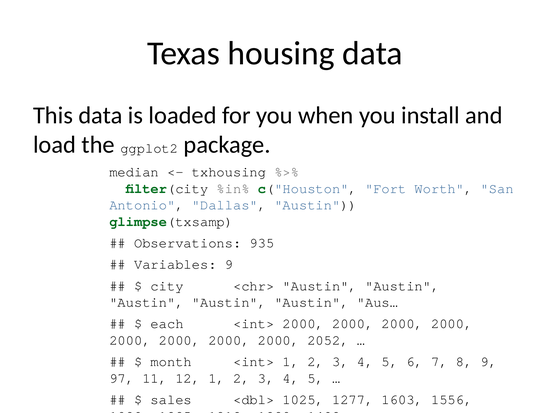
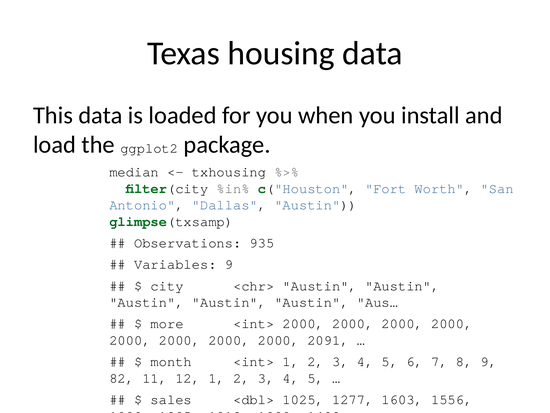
each: each -> more (167, 323)
2052: 2052 -> 2091 (328, 340)
97: 97 -> 82 (122, 378)
